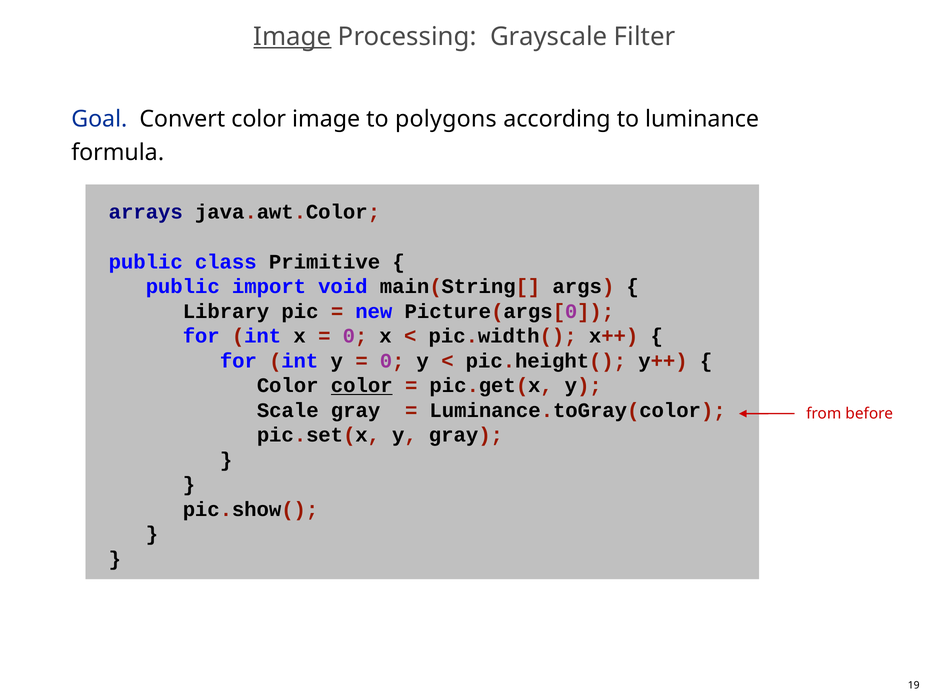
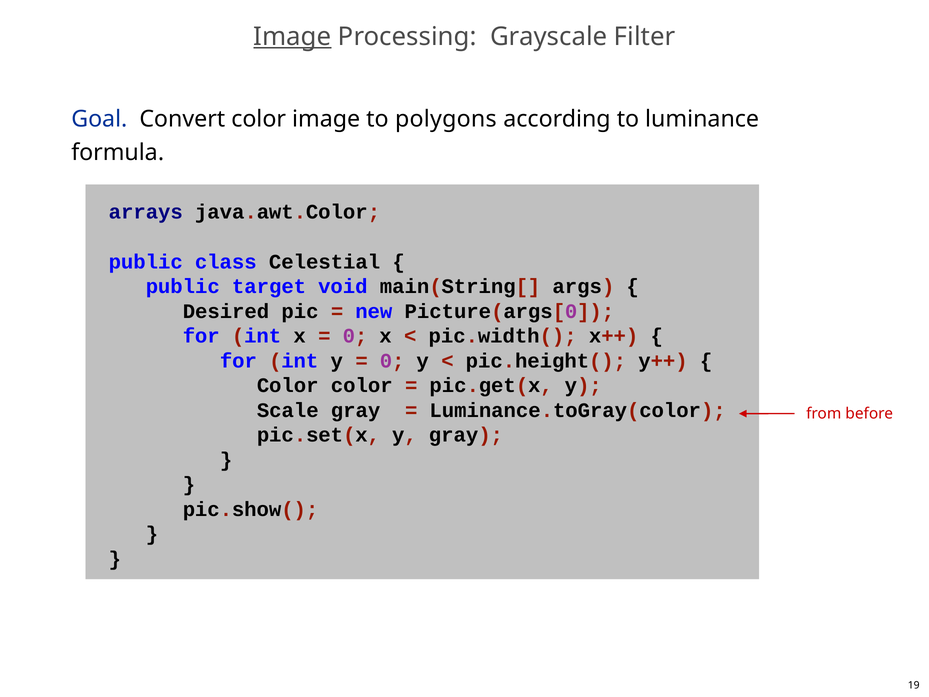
Primitive: Primitive -> Celestial (325, 262)
import: import -> target (269, 286)
Library: Library -> Desired (226, 311)
color underline: present -> none (362, 385)
